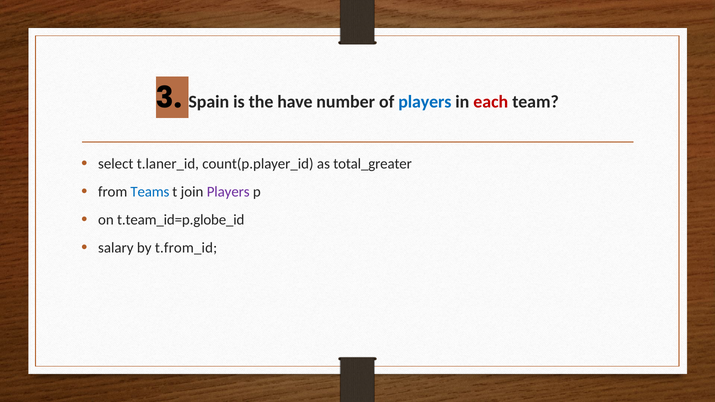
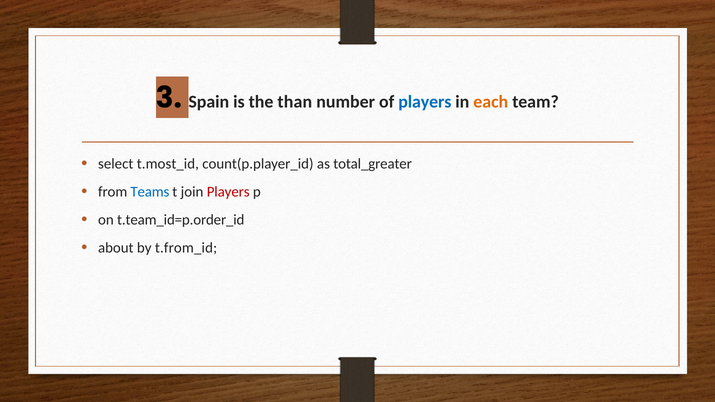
have: have -> than (295, 102)
each colour: red -> orange (491, 102)
t.laner_id: t.laner_id -> t.most_id (168, 164)
Players colour: purple -> red (228, 192)
t.team_id=p.globe_id: t.team_id=p.globe_id -> t.team_id=p.order_id (181, 220)
salary: salary -> about (116, 248)
